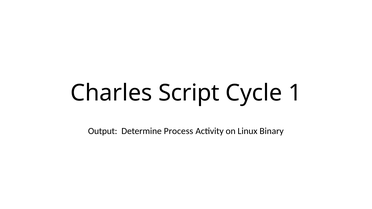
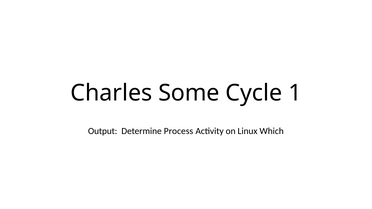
Script: Script -> Some (189, 93)
Binary: Binary -> Which (272, 131)
